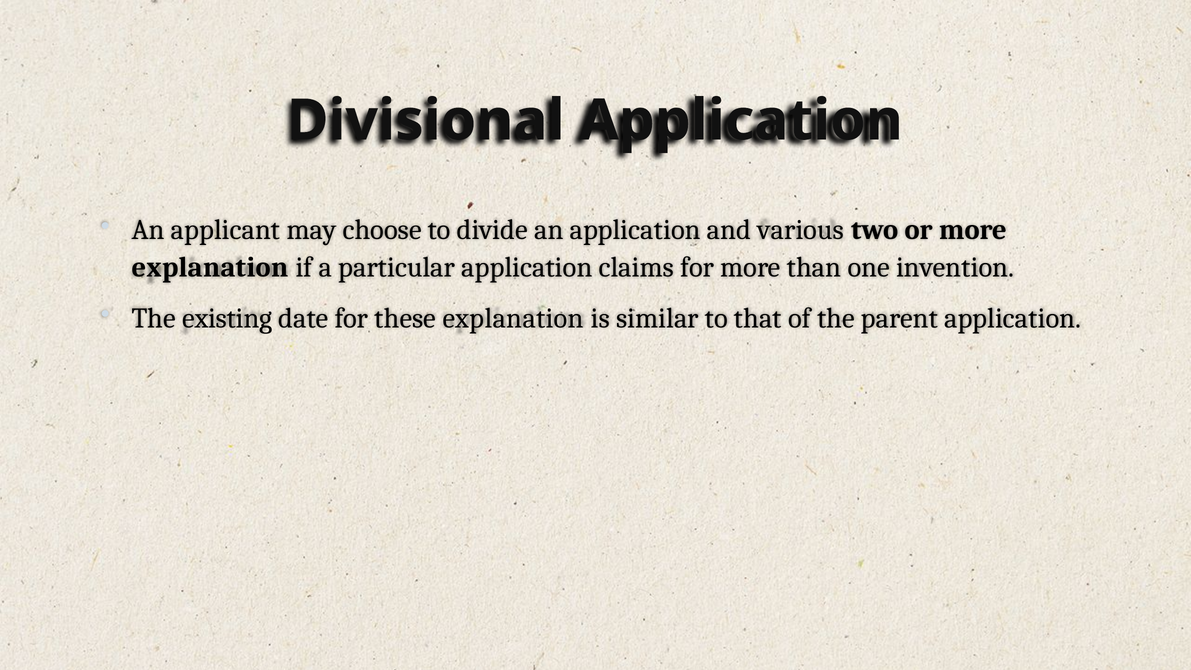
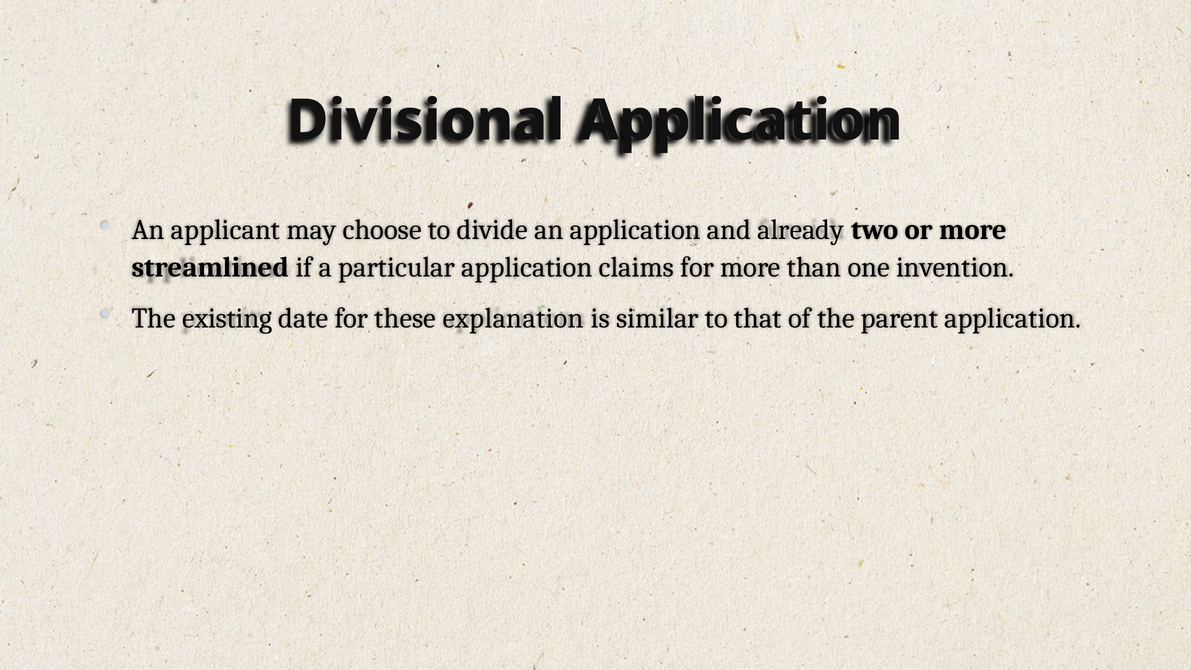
various: various -> already (801, 230)
explanation: explanation -> streamlined (210, 267)
